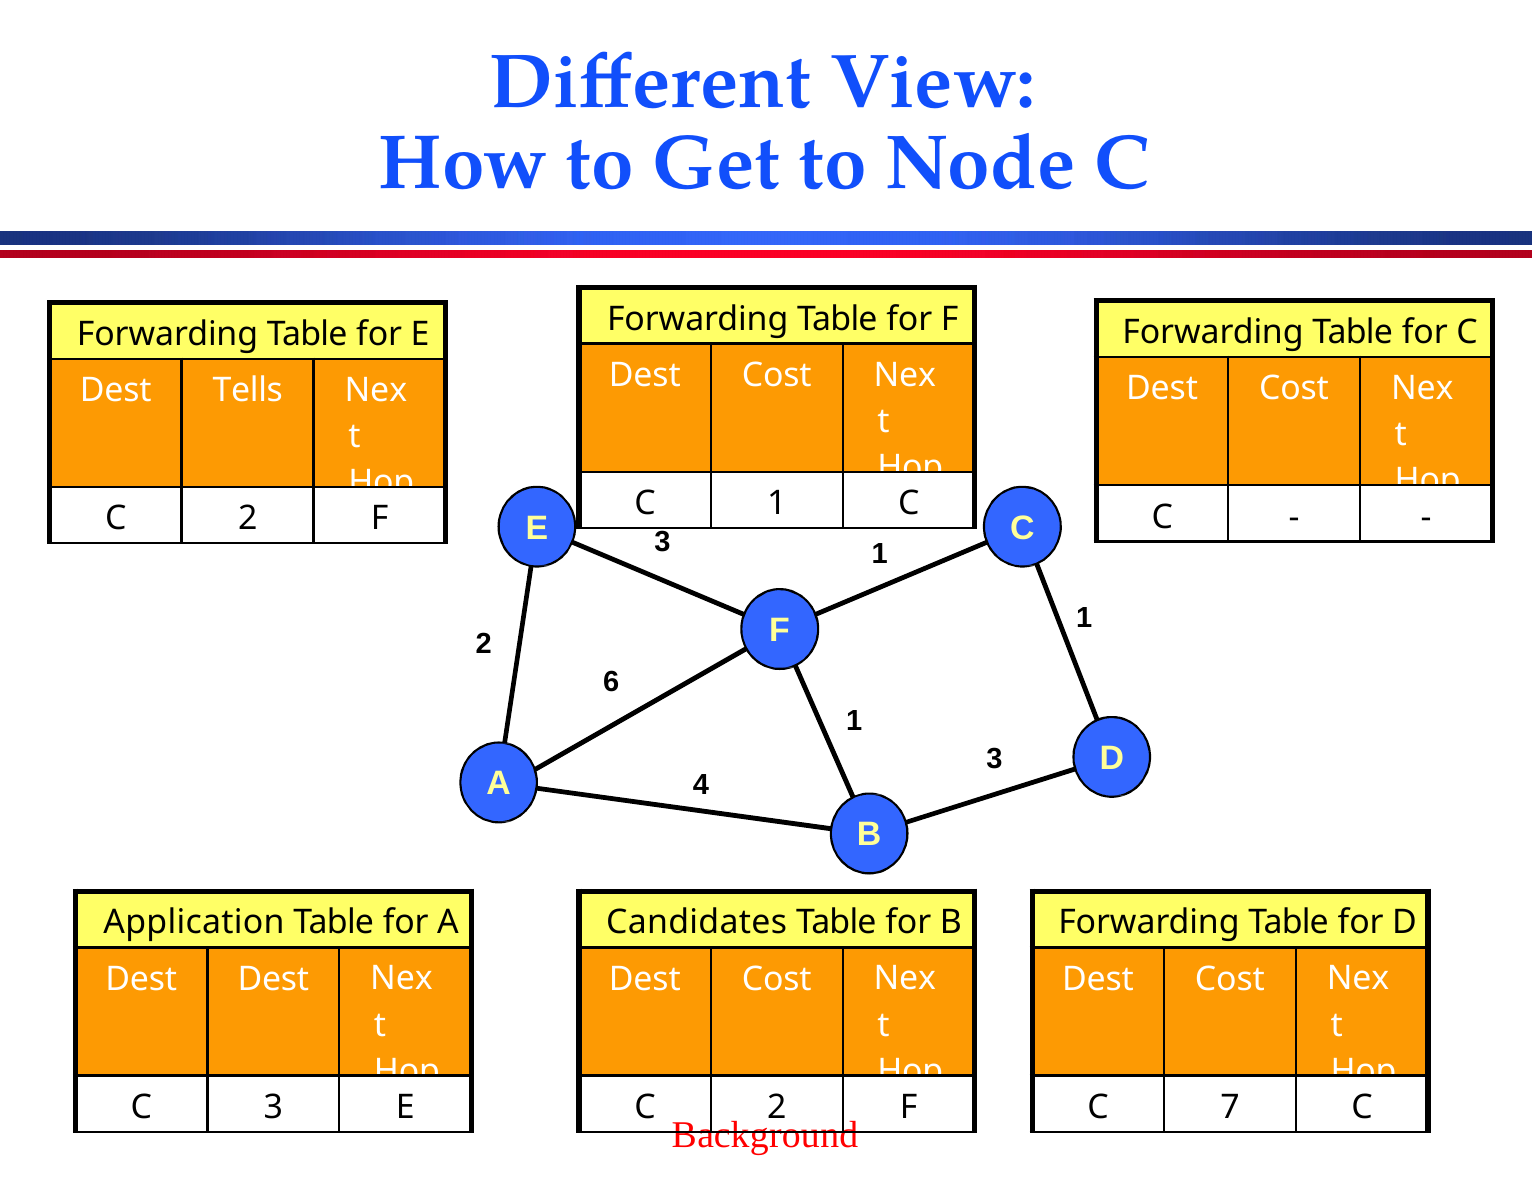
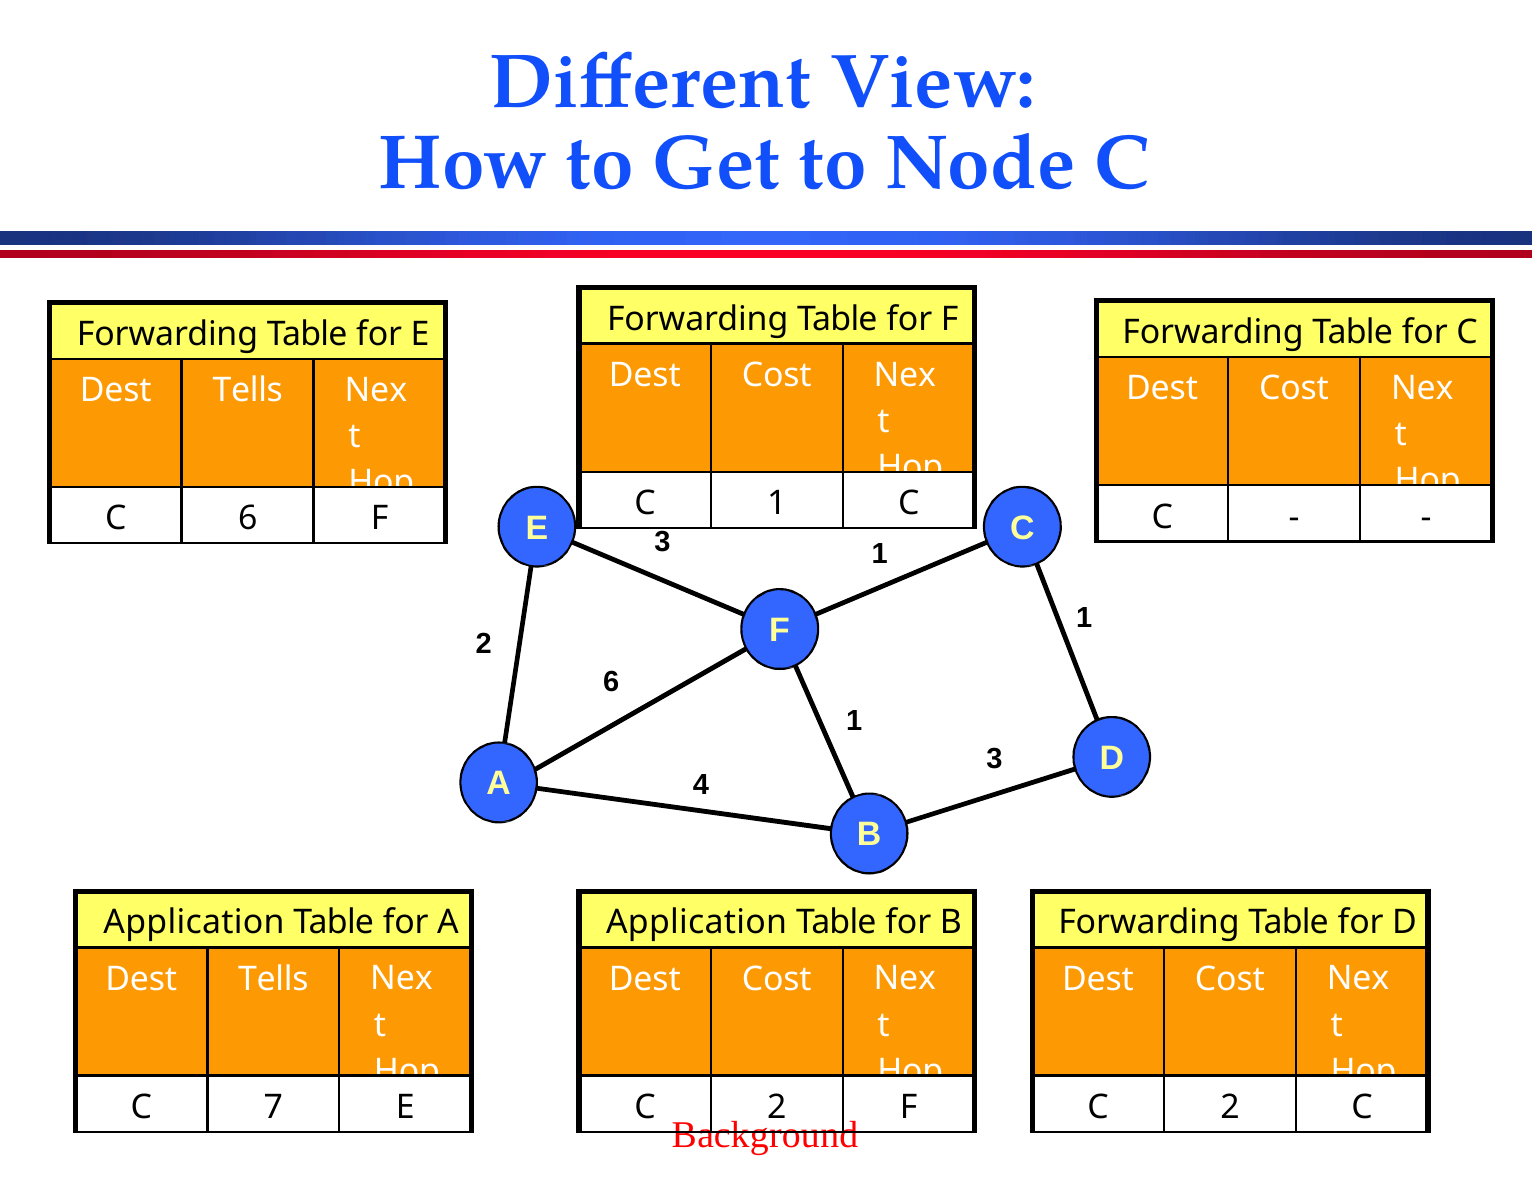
2: 2 -> 6 (248, 519)
Candidates: Candidates -> Application (697, 922)
Dest: Dest -> Tells (273, 979)
C 3: 3 -> 7 (273, 1107)
7: 7 -> 2 (1230, 1107)
